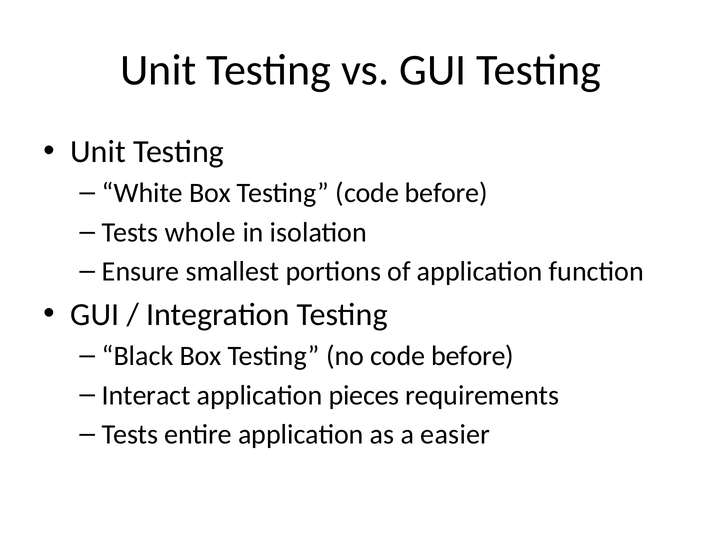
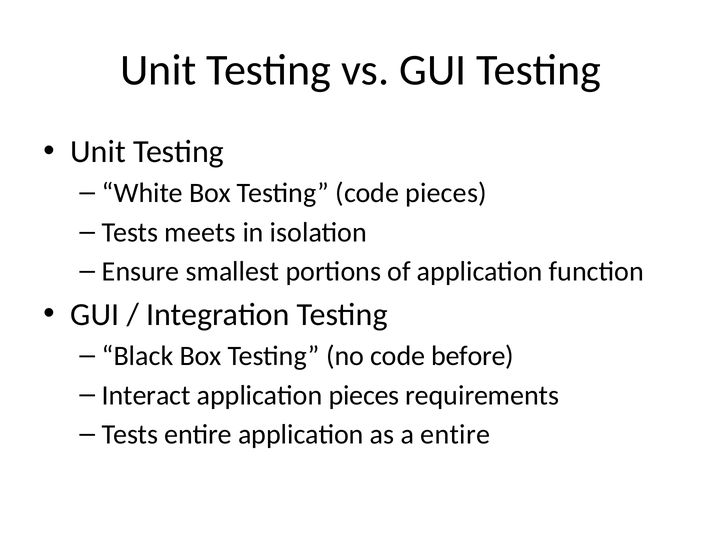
Testing code before: before -> pieces (446, 193)
whole: whole -> meets (200, 232)
a easier: easier -> entire (455, 434)
